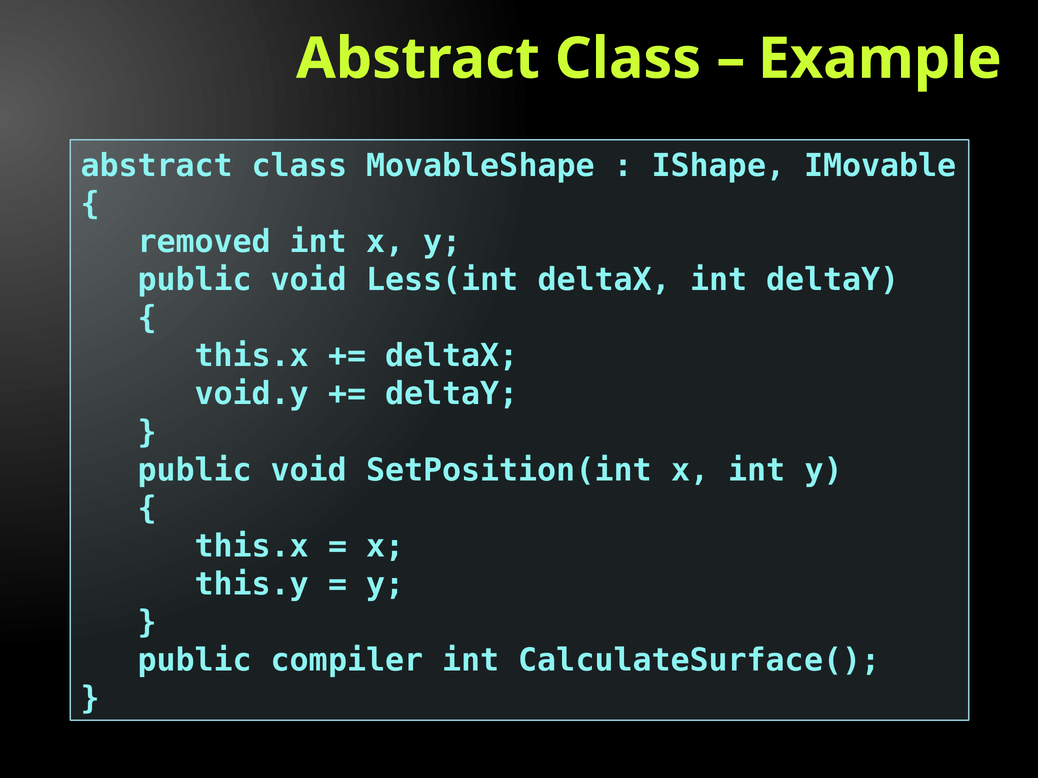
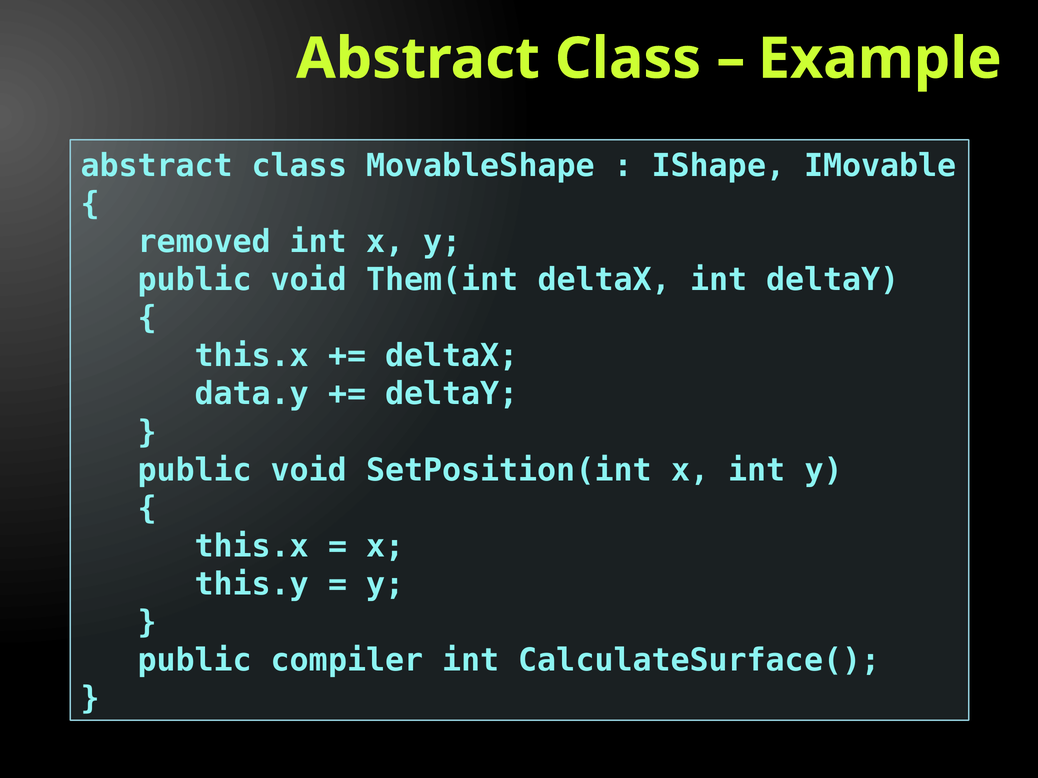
Less(int: Less(int -> Them(int (442, 280)
void.y: void.y -> data.y (252, 394)
